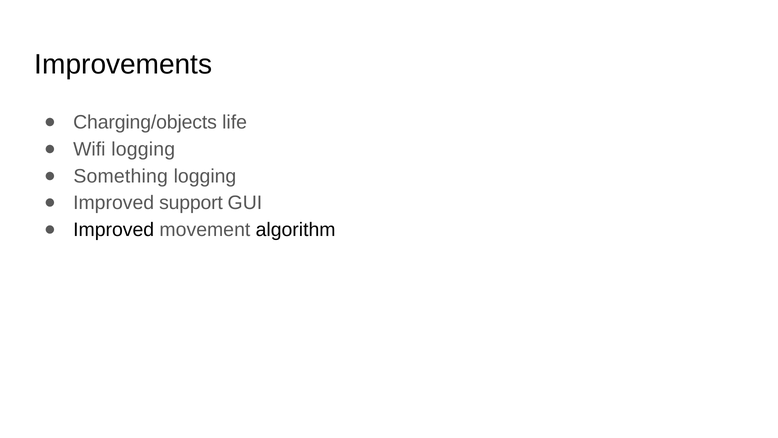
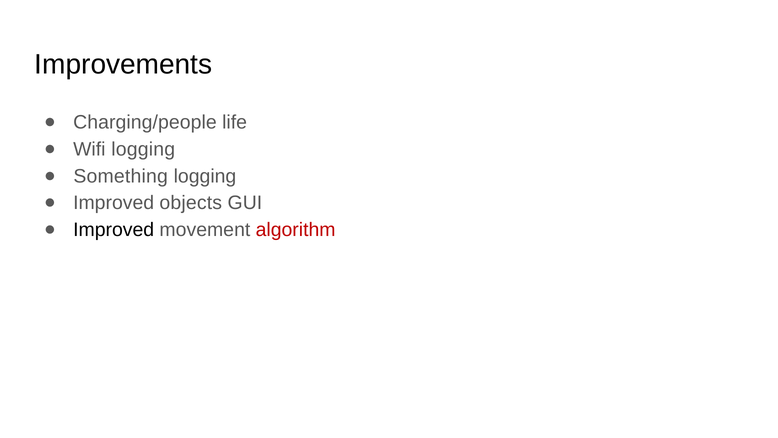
Charging/objects: Charging/objects -> Charging/people (145, 122)
support: support -> objects (191, 203)
algorithm colour: black -> red (296, 230)
